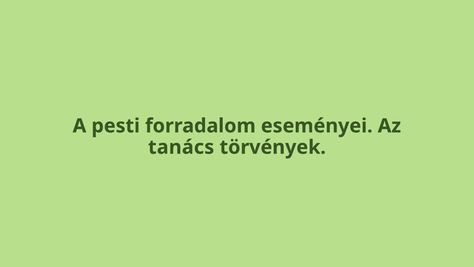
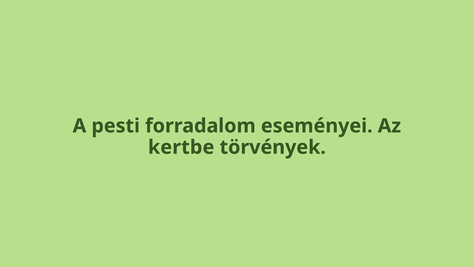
tanács: tanács -> kertbe (181, 147)
